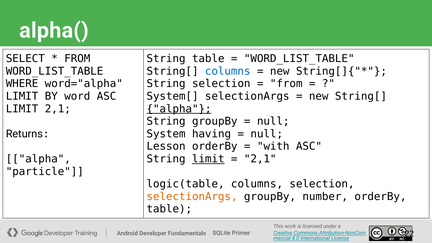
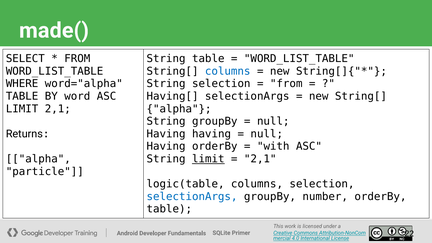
alpha(: alpha( -> made( (54, 30)
LIMIT: LIMIT -> TABLE (22, 96)
System[: System[ -> Having[ (173, 96)
alpha underline: present -> none (179, 109)
System: System -> Having (166, 134)
Lesson: Lesson -> Having (166, 146)
selectionArgs colour: orange -> blue (192, 197)
